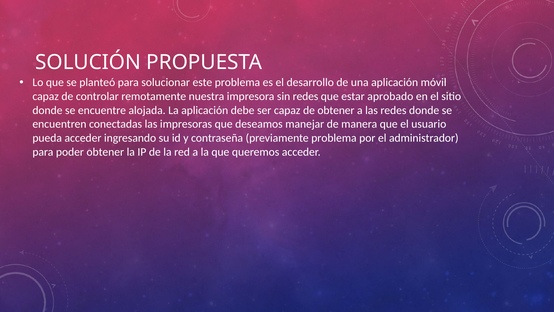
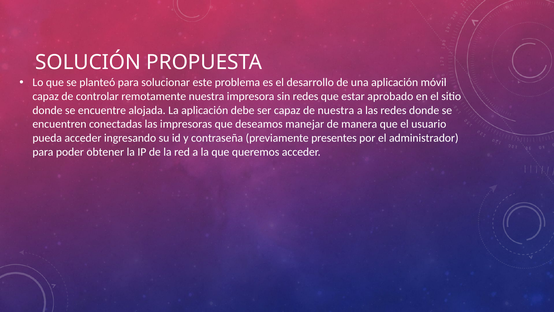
de obtener: obtener -> nuestra (336, 110)
previamente problema: problema -> presentes (334, 138)
